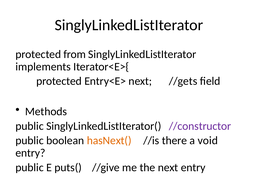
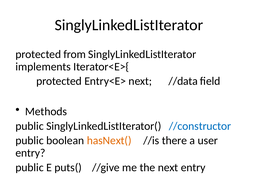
//gets: //gets -> //data (183, 81)
//constructor colour: purple -> blue (200, 126)
void: void -> user (208, 140)
